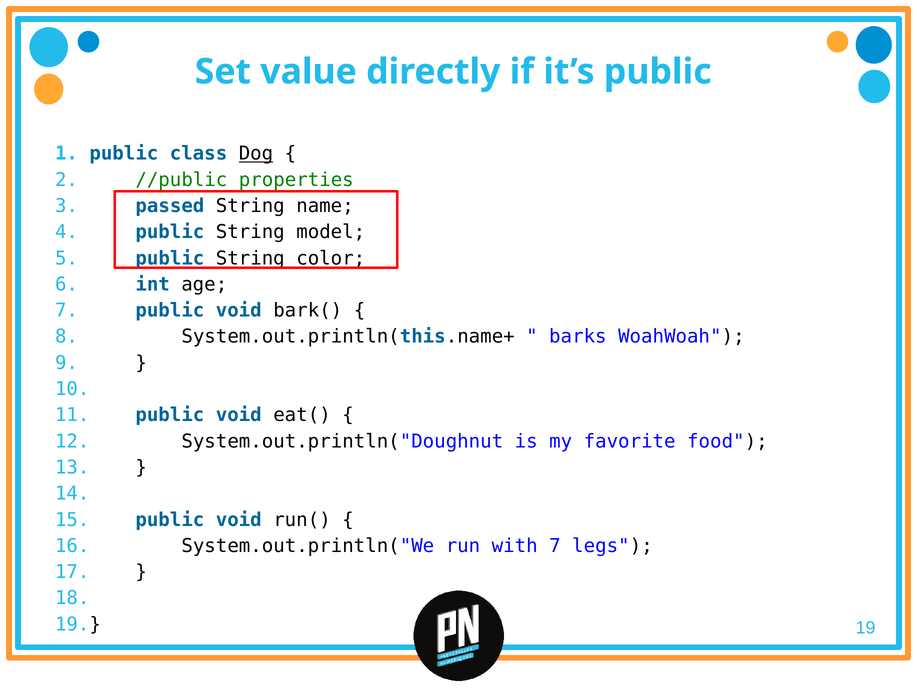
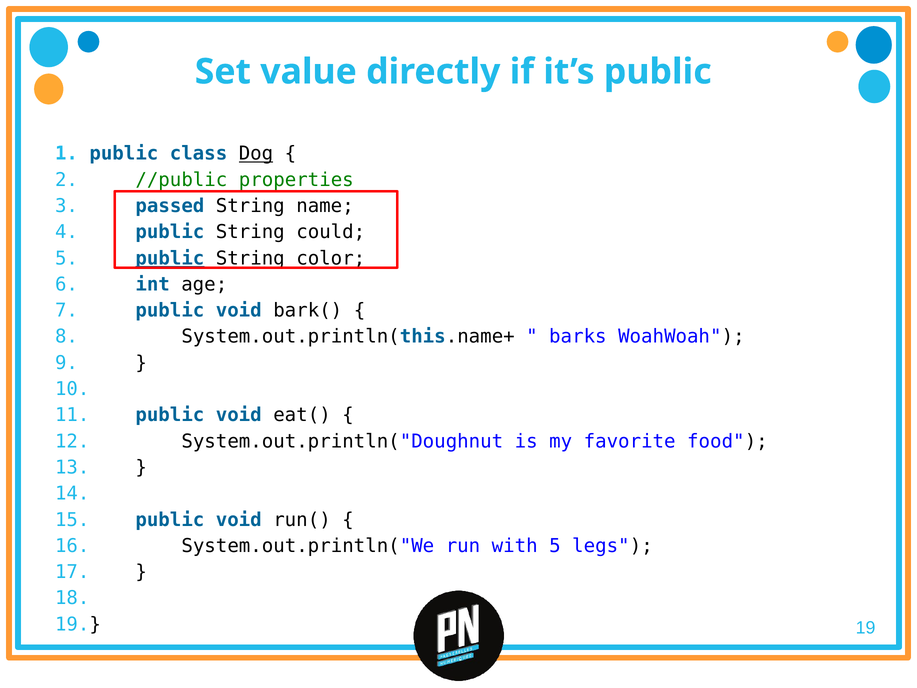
model: model -> could (331, 232)
public underline: none -> present (170, 258)
with 7: 7 -> 5 (555, 546)
